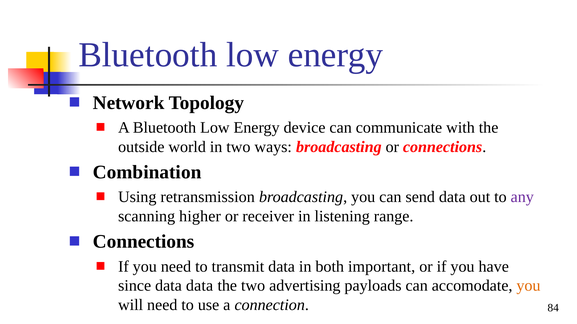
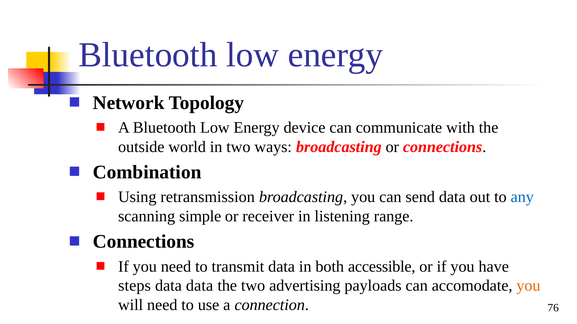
any colour: purple -> blue (522, 197)
higher: higher -> simple (200, 217)
important: important -> accessible (382, 267)
since: since -> steps (135, 286)
84: 84 -> 76 (553, 308)
